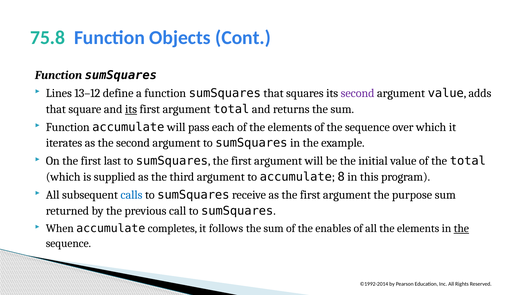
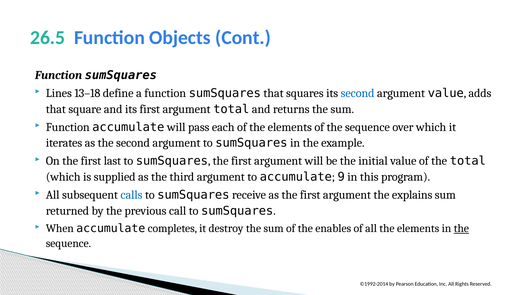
75.8: 75.8 -> 26.5 (48, 38)
13–12: 13–12 -> 13–18 (87, 93)
second colour: purple -> blue (358, 93)
its underline: present -> none (131, 109)
8: 8 -> 9 (341, 177)
purpose: purpose -> explains (412, 195)
follows: follows -> destroy (226, 228)
